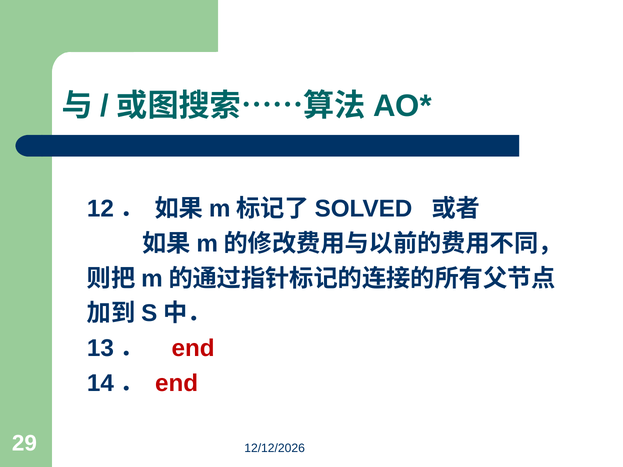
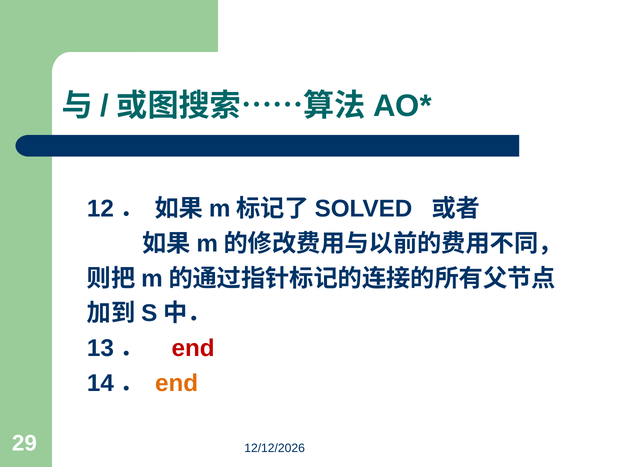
end colour: red -> orange (177, 383)
